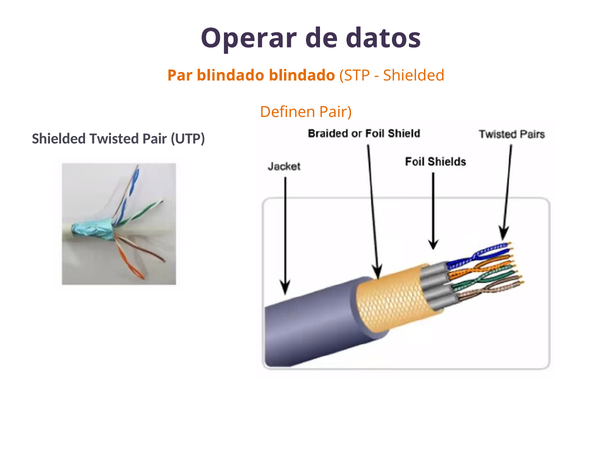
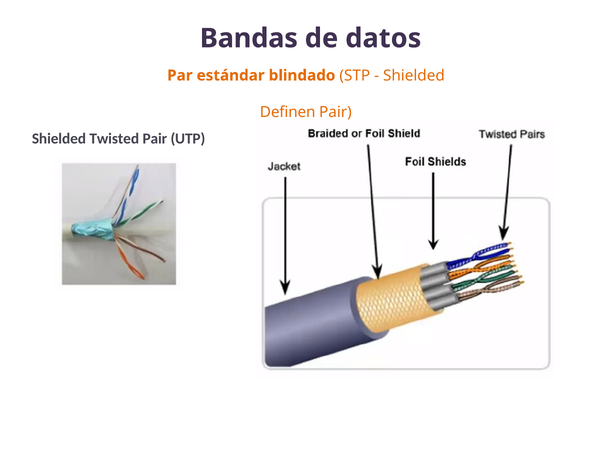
Operar: Operar -> Bandas (249, 38)
Par blindado: blindado -> estándar (231, 75)
